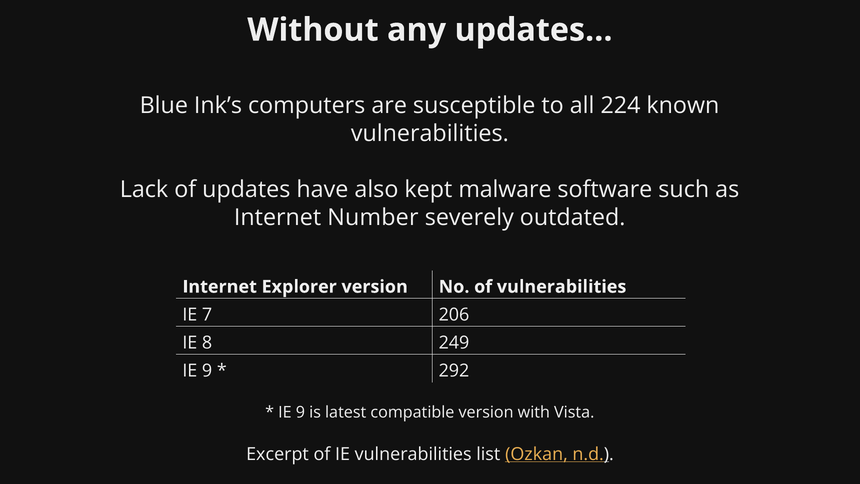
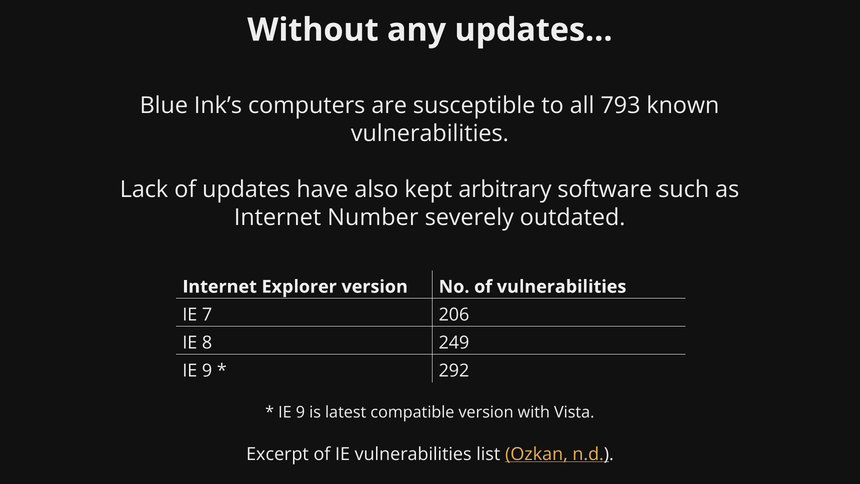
224: 224 -> 793 (620, 106)
malware: malware -> arbitrary (505, 189)
